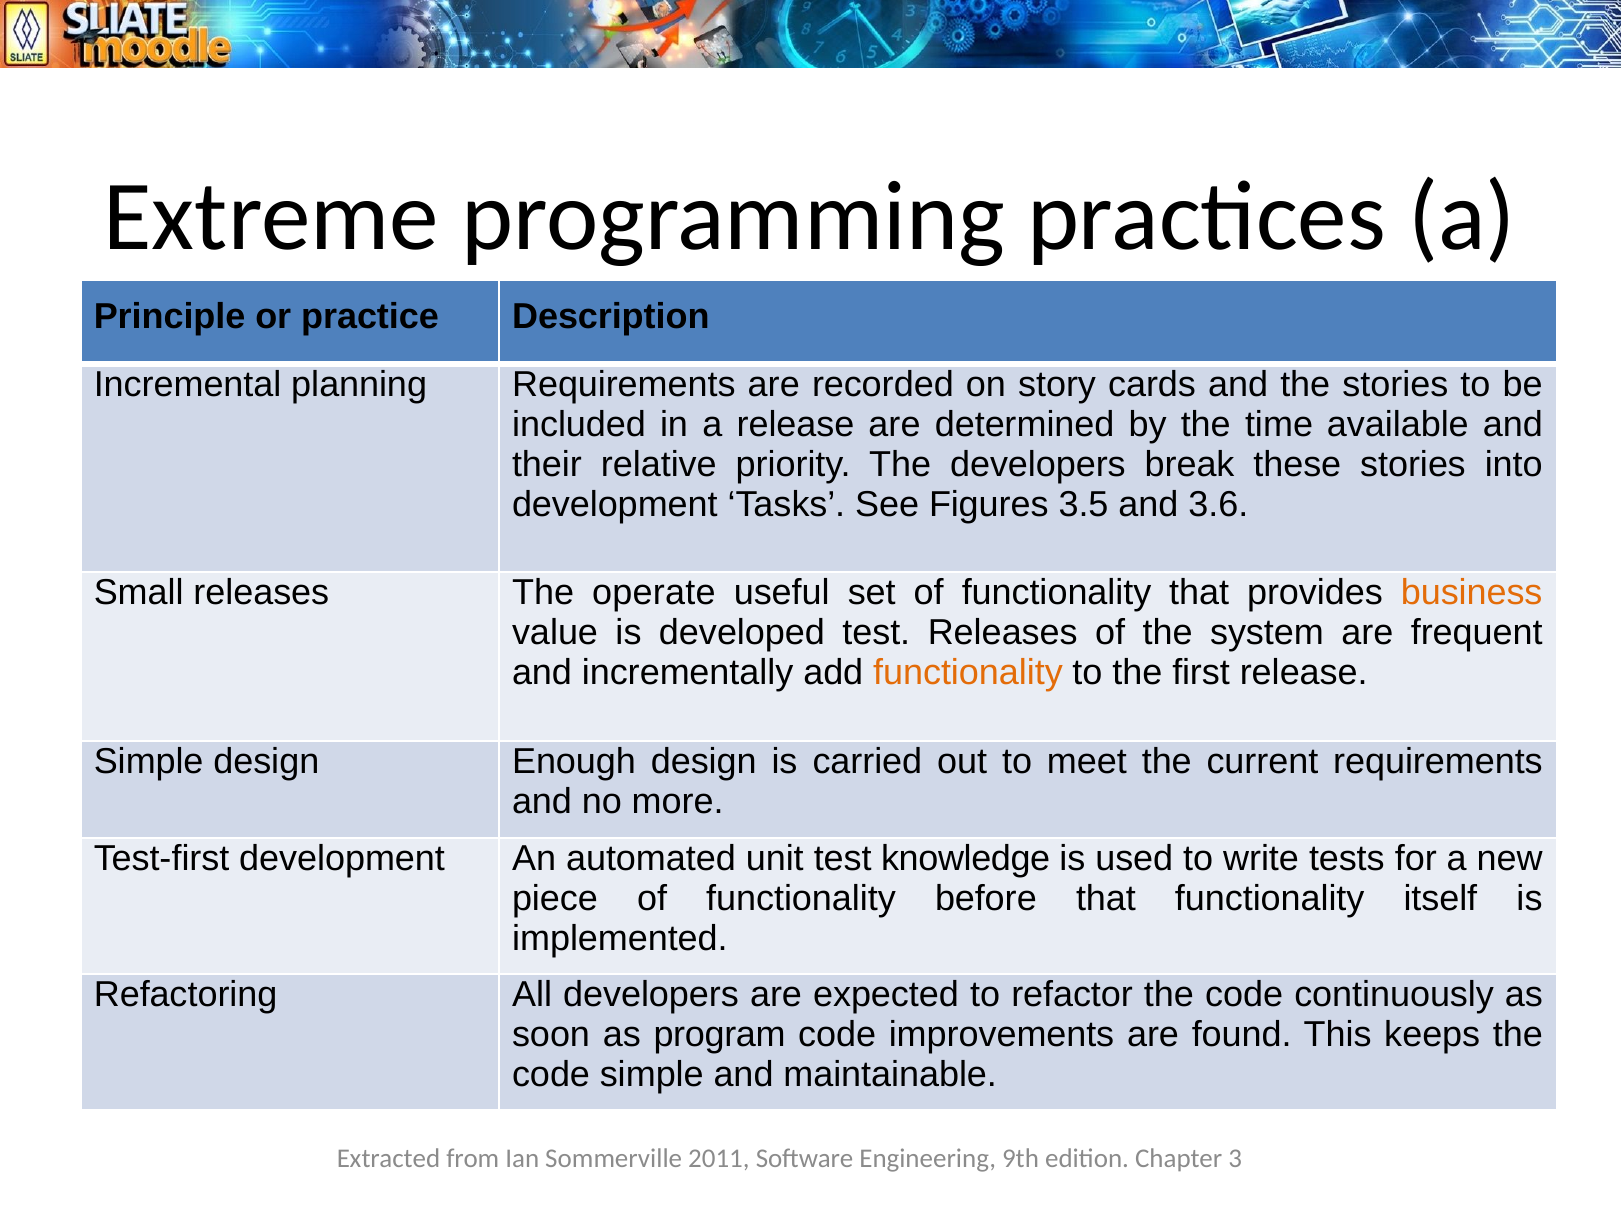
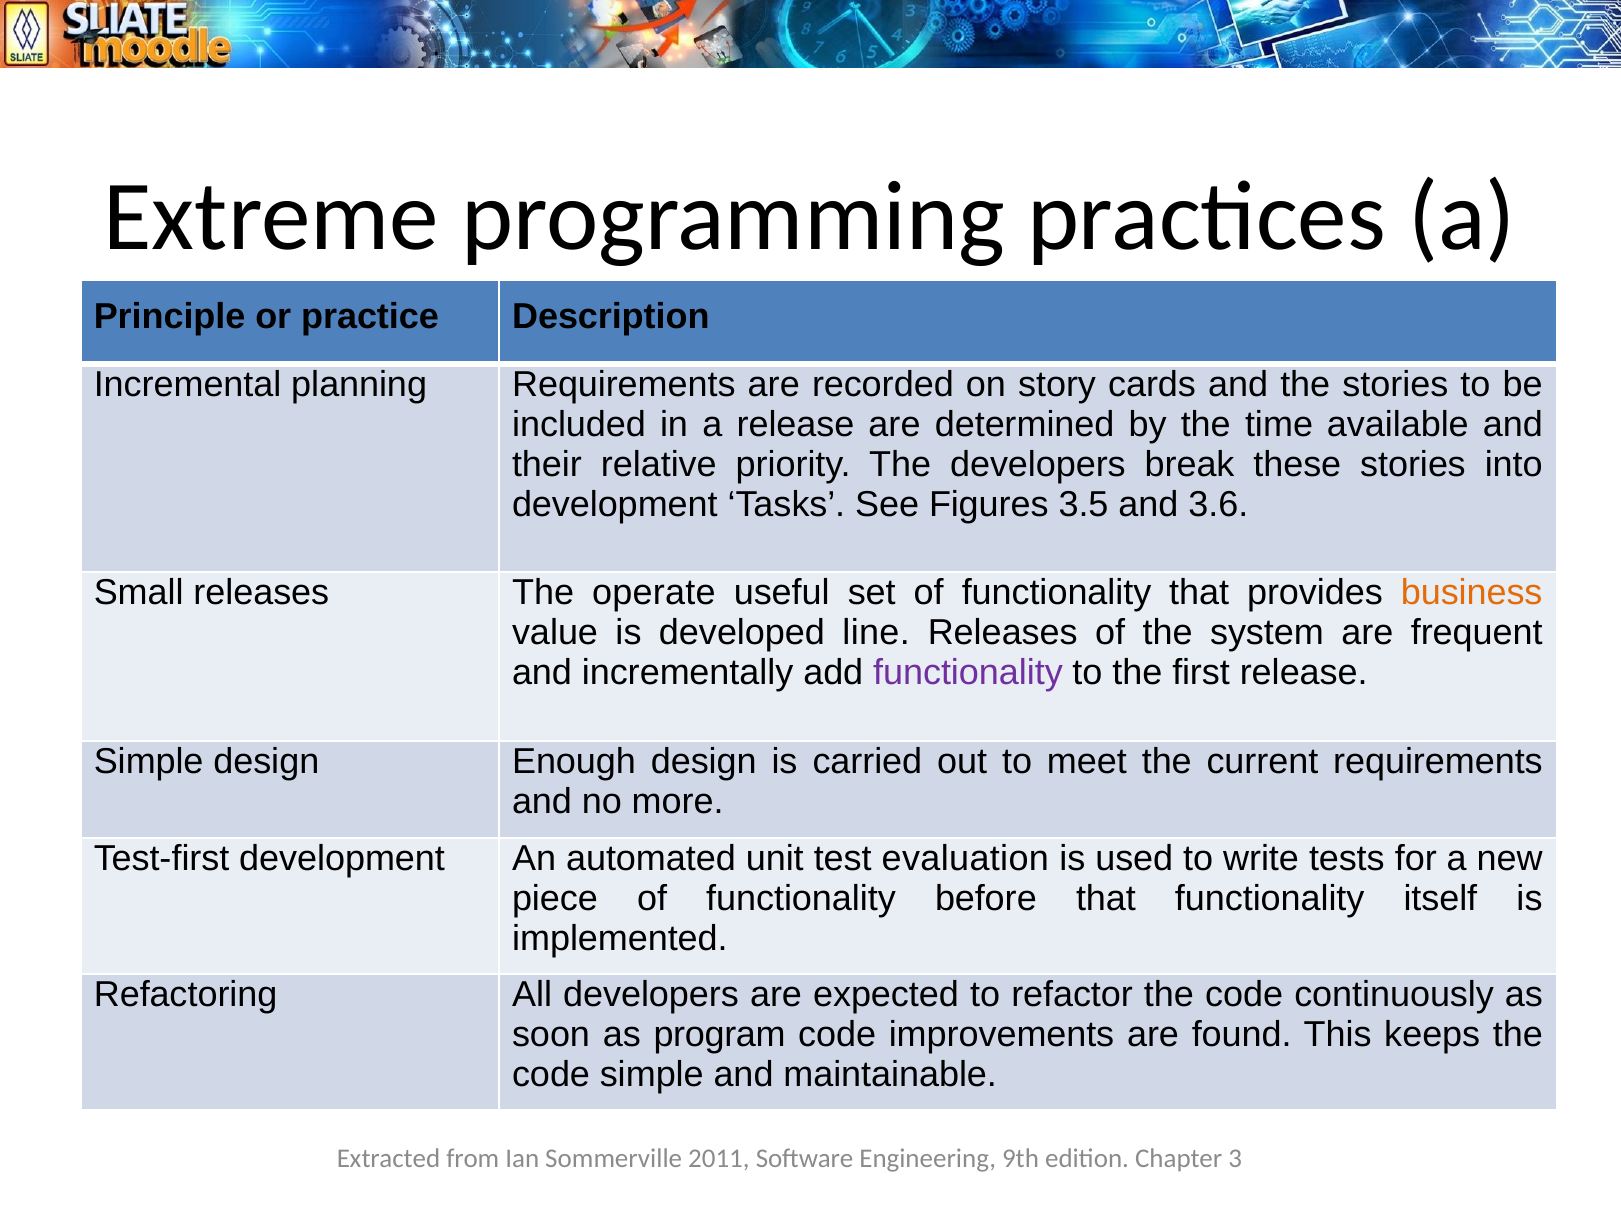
developed test: test -> line (876, 632)
functionality colour: orange -> purple (968, 672)
knowledge: knowledge -> evaluation (965, 858)
